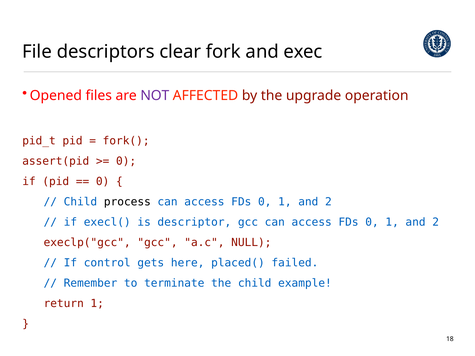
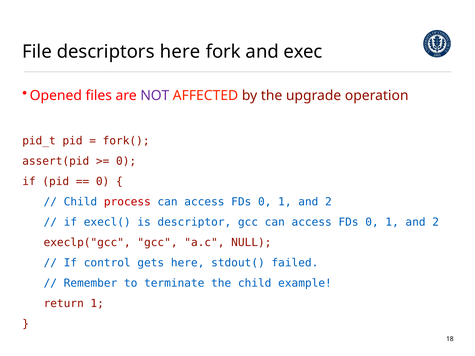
descriptors clear: clear -> here (180, 52)
process colour: black -> red (127, 202)
placed(: placed( -> stdout( (238, 263)
